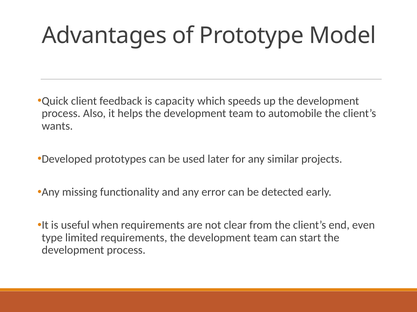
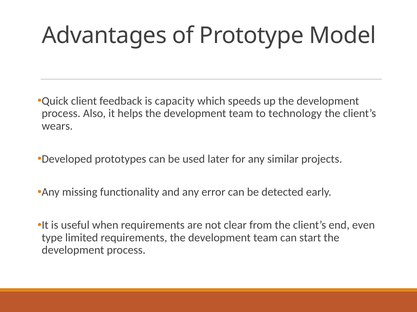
automobile: automobile -> technology (295, 114)
wants: wants -> wears (57, 126)
